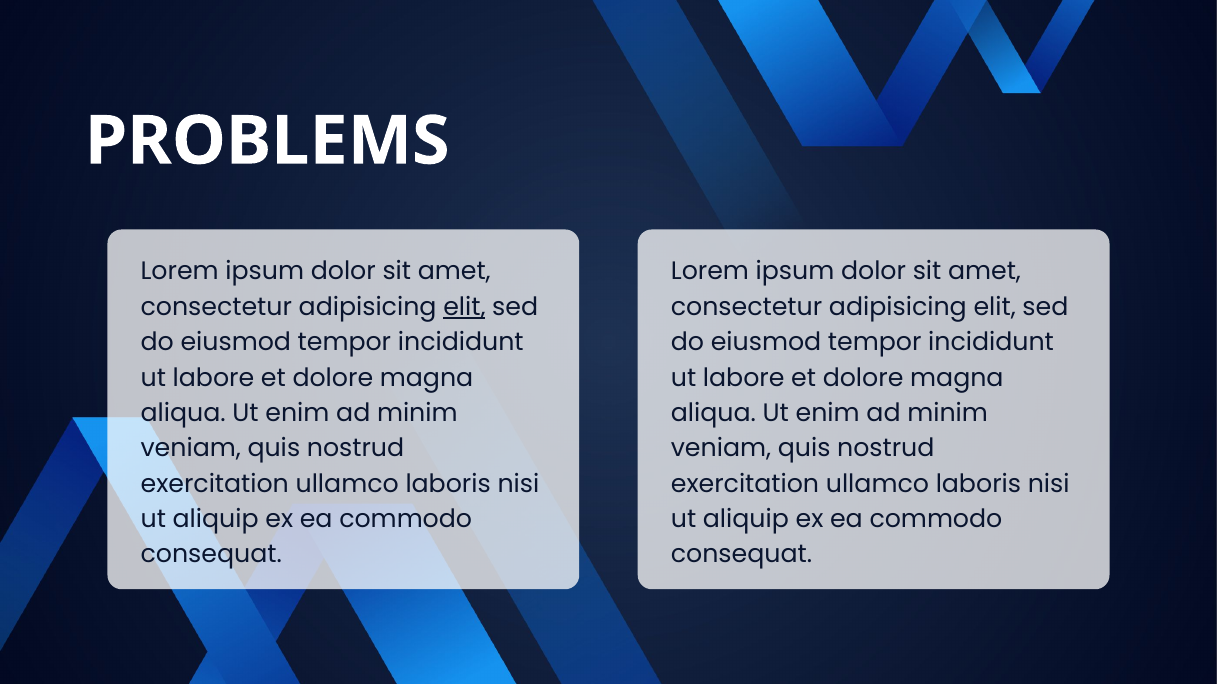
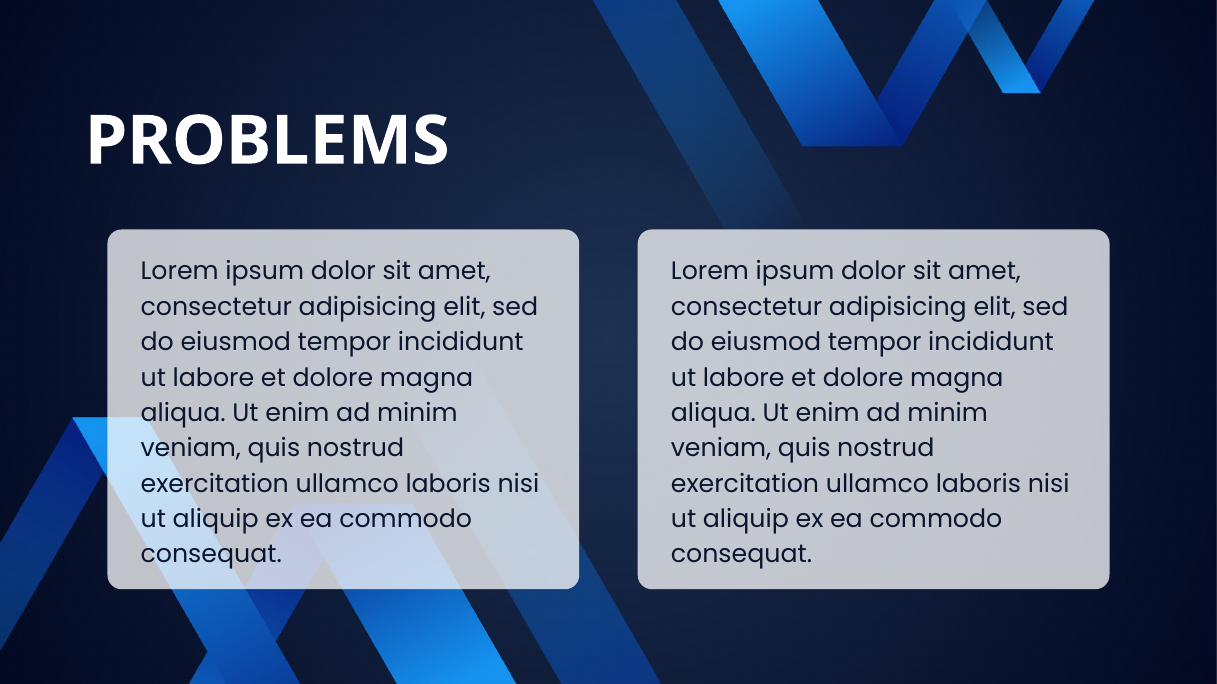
elit underline: present -> none (464, 307)
